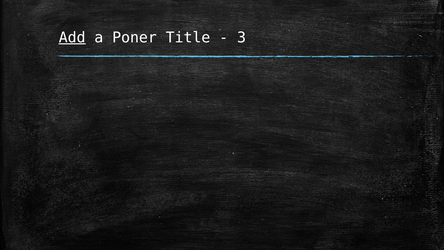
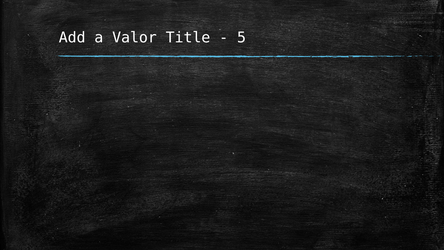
Add underline: present -> none (72, 37)
Poner: Poner -> Valor (135, 37)
3: 3 -> 5 (241, 37)
